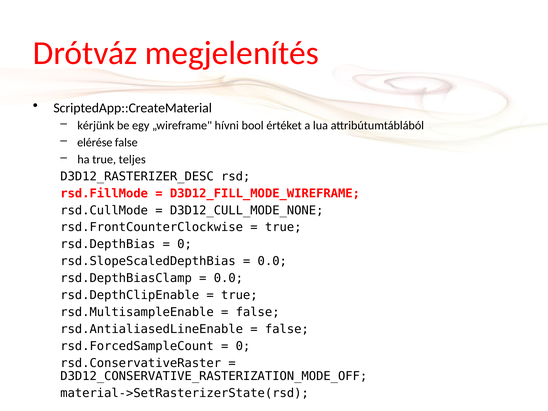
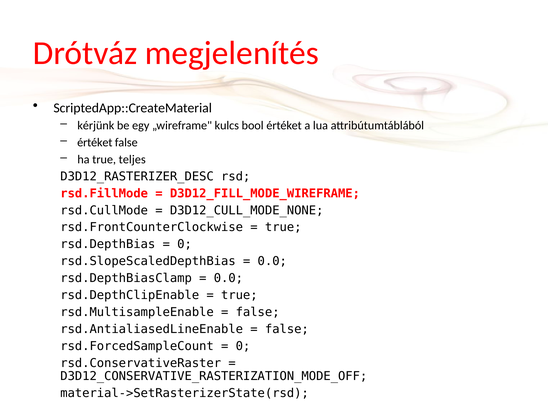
hívni: hívni -> kulcs (227, 125)
elérése: elérése -> értéket (95, 142)
